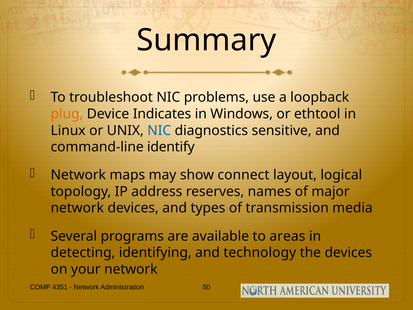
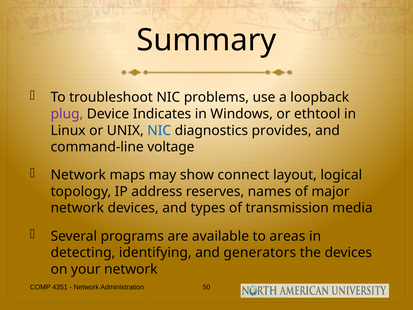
plug colour: orange -> purple (67, 114)
sensitive: sensitive -> provides (282, 130)
identify: identify -> voltage (171, 147)
technology: technology -> generators (260, 252)
